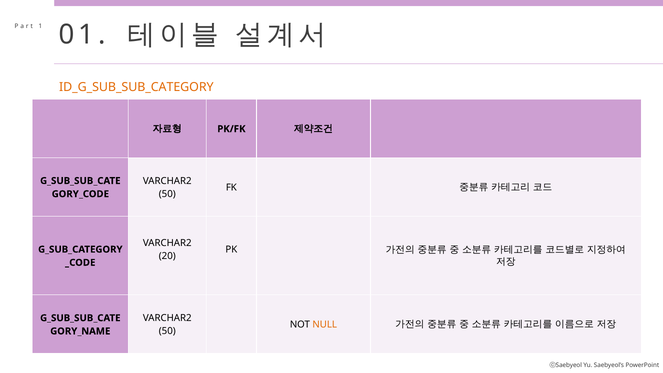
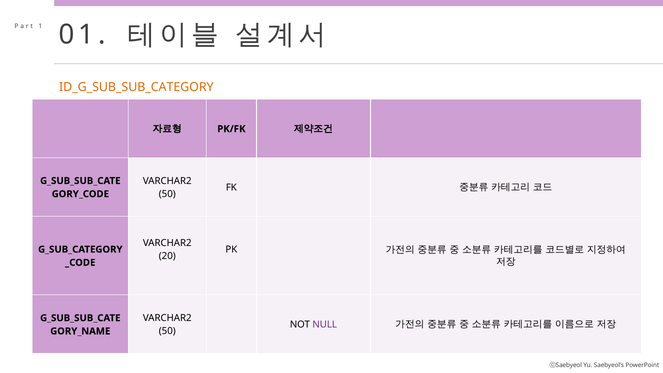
NULL colour: orange -> purple (325, 325)
